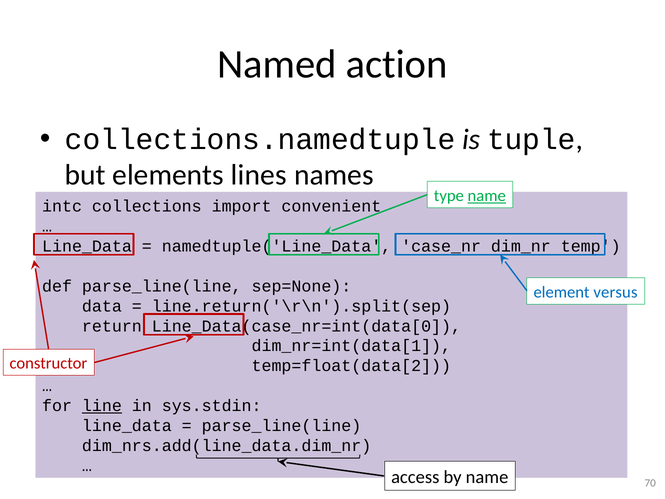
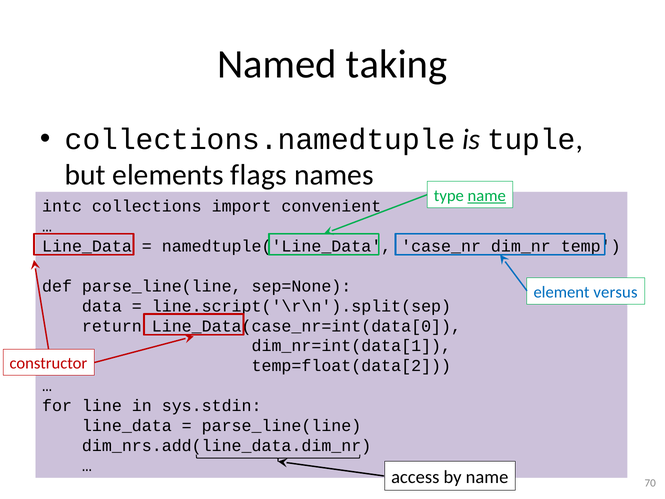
action: action -> taking (397, 64)
lines: lines -> flags (259, 175)
line.return('\r\n').split(sep: line.return('\r\n').split(sep -> line.script('\r\n').split(sep (301, 306)
line underline: present -> none (102, 406)
